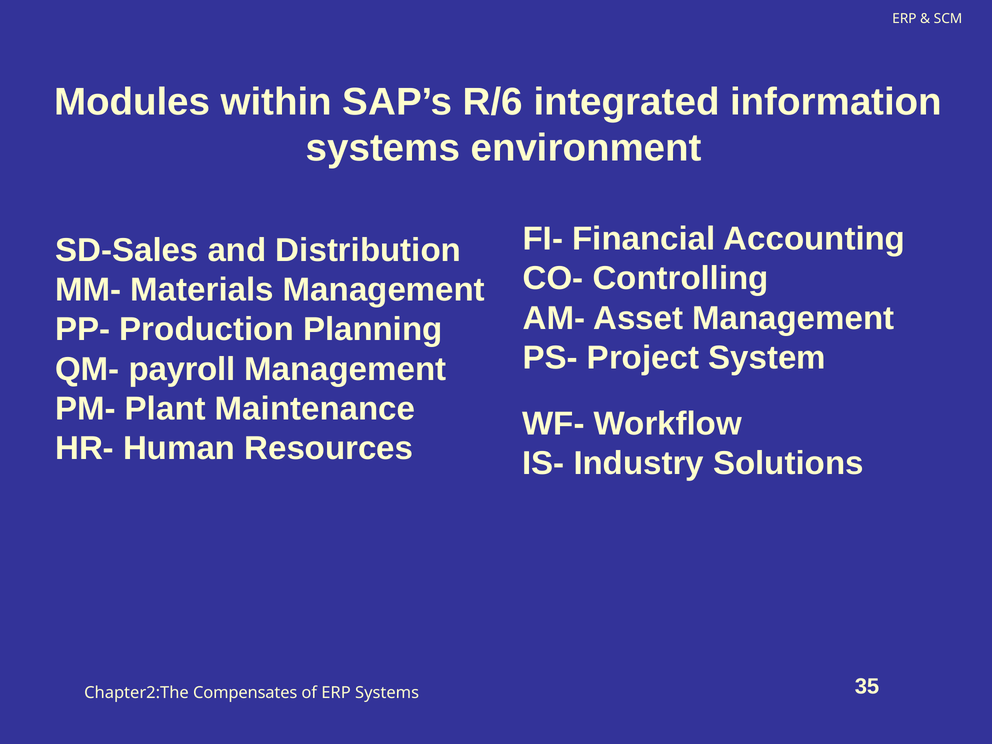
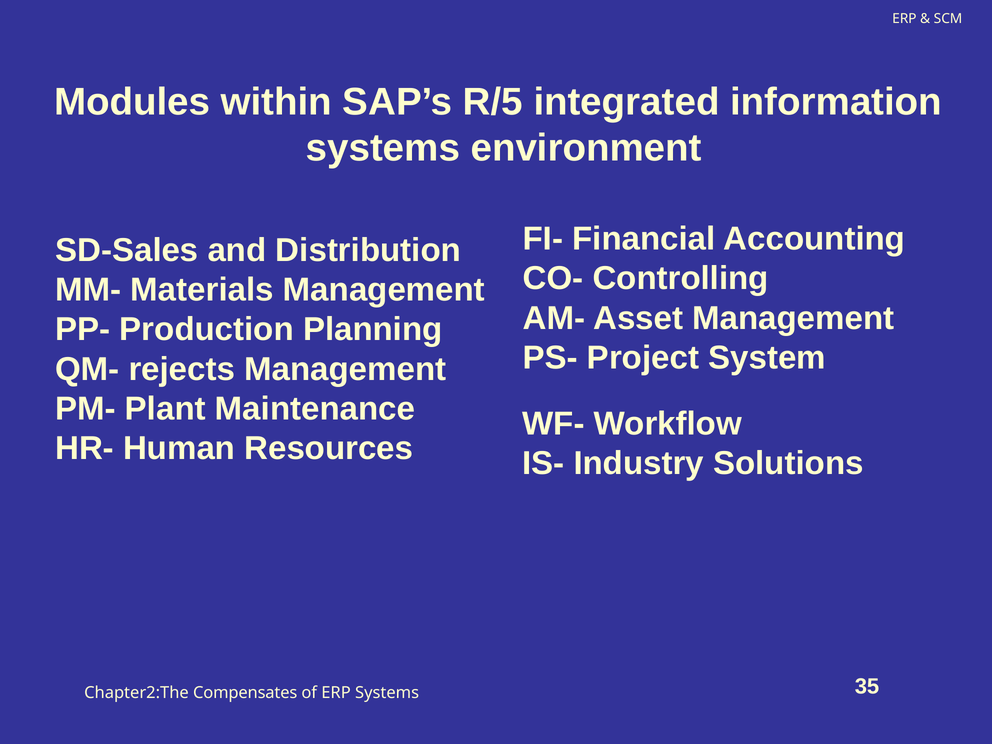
R/6: R/6 -> R/5 (493, 102)
payroll: payroll -> rejects (182, 369)
